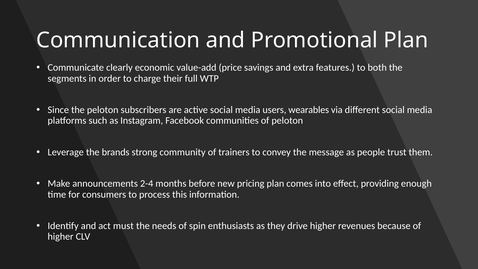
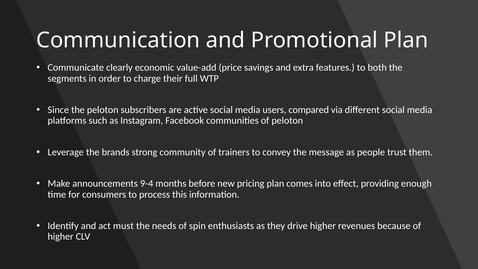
wearables: wearables -> compared (309, 110)
2-4: 2-4 -> 9-4 (147, 184)
